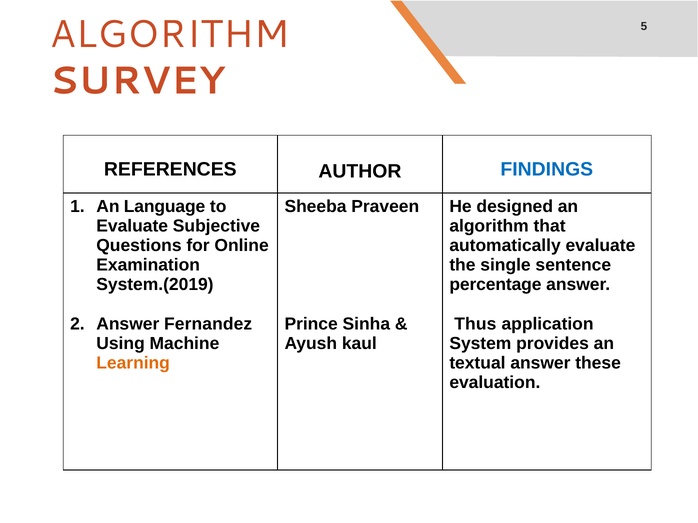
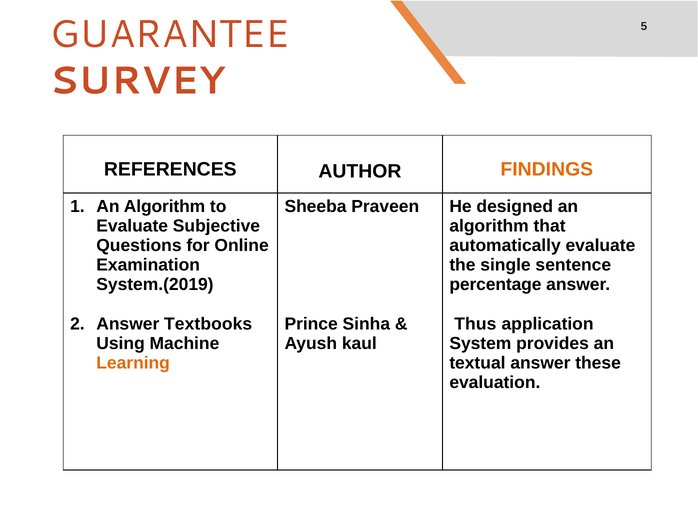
ALGORITHM: ALGORITHM -> GUARANTEE (170, 34)
FINDINGS colour: blue -> orange (547, 169)
Language: Language -> Algorithm (165, 207)
Fernandez: Fernandez -> Textbooks (208, 324)
